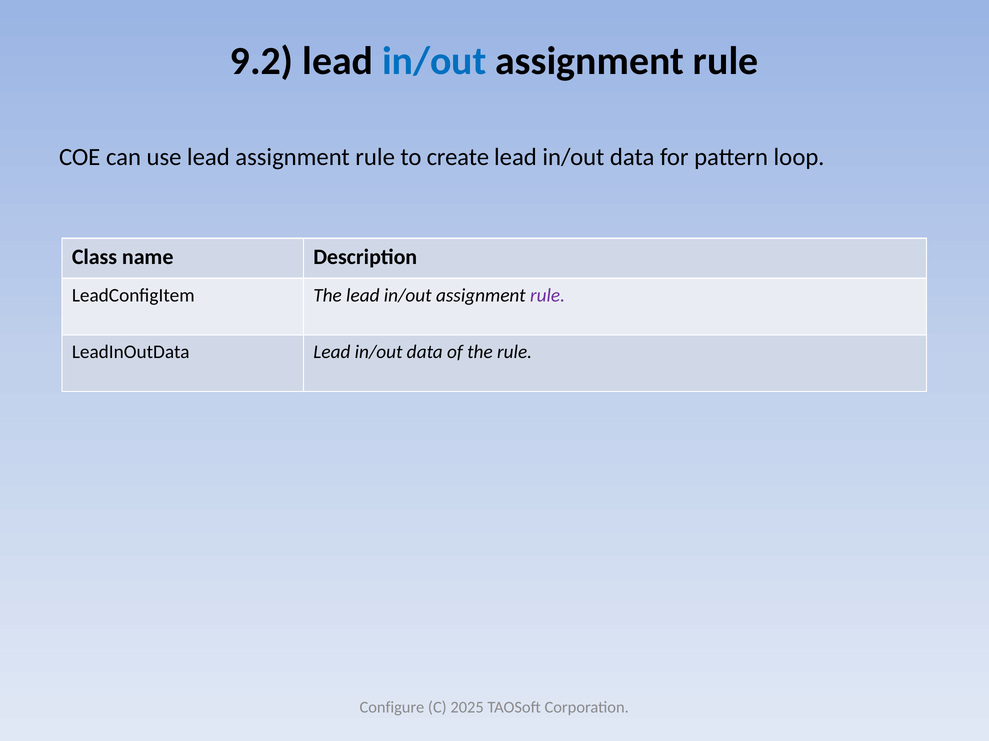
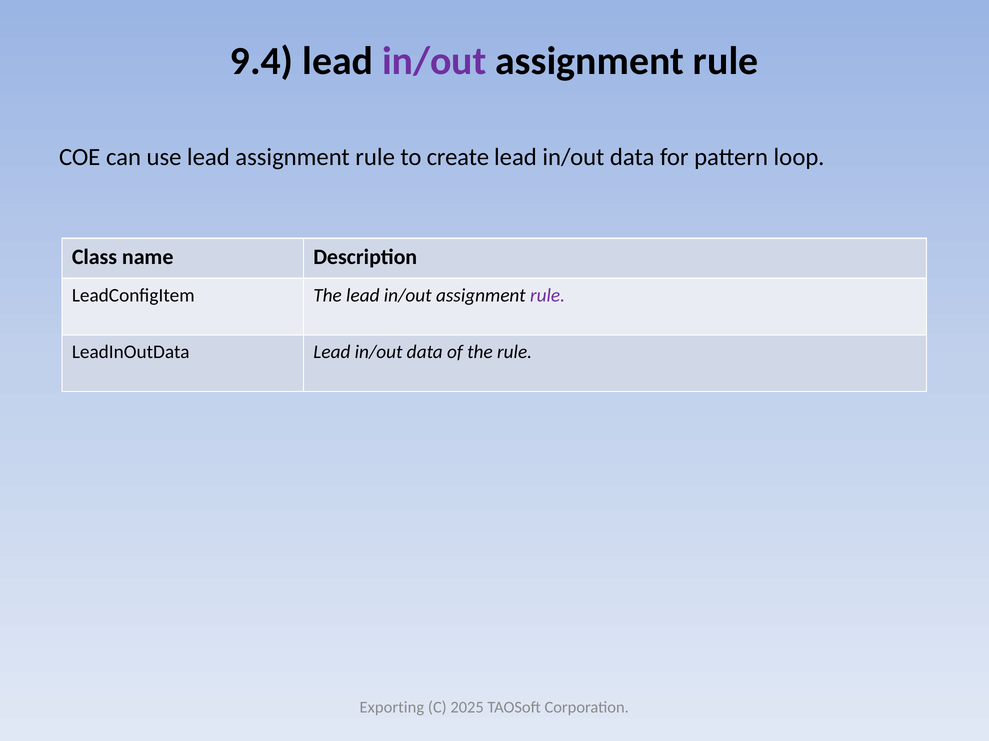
9.2: 9.2 -> 9.4 (262, 61)
in/out colour: blue -> purple (434, 61)
Configure: Configure -> Exporting (392, 708)
